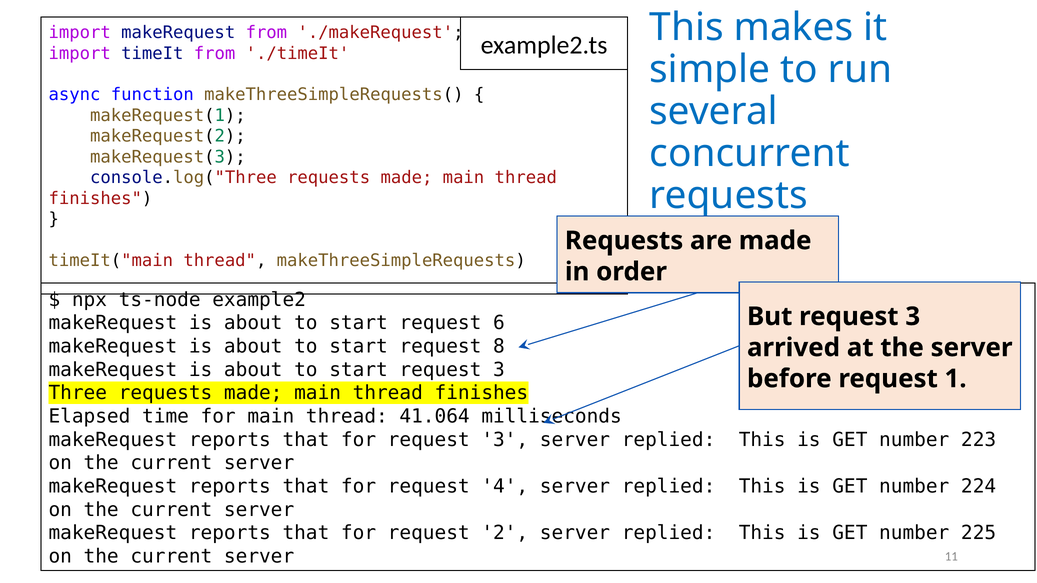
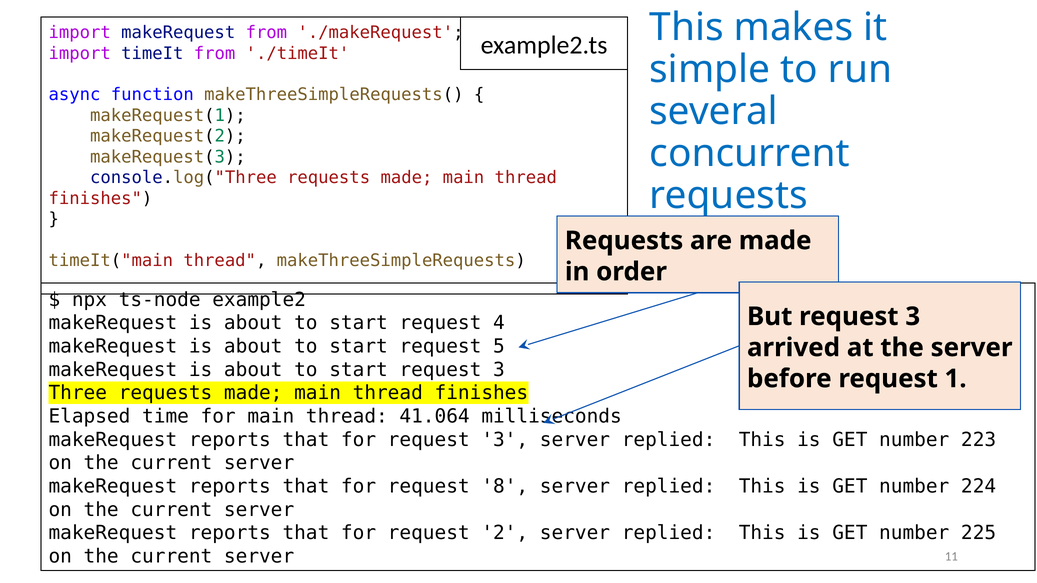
6: 6 -> 4 (499, 323)
8: 8 -> 5 (499, 347)
4: 4 -> 8 (505, 487)
